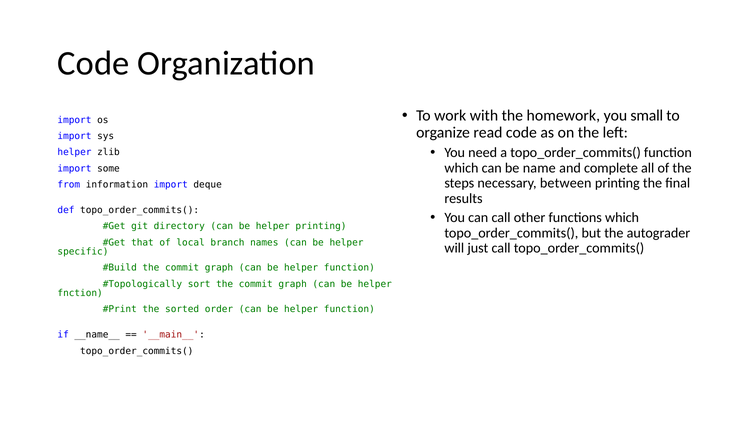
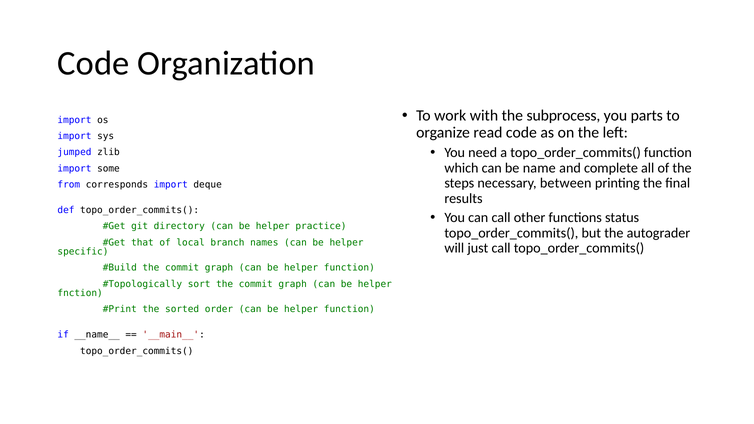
homework: homework -> subprocess (563, 116)
small: small -> parts (647, 116)
helper: helper -> jumped (74, 152)
information: information -> corresponds (117, 185)
functions which: which -> status (622, 218)
helper printing: printing -> practice (321, 226)
